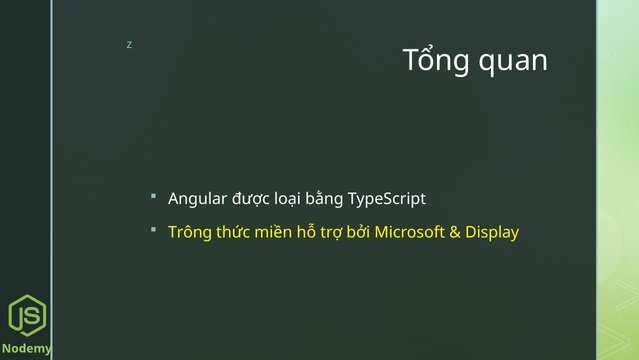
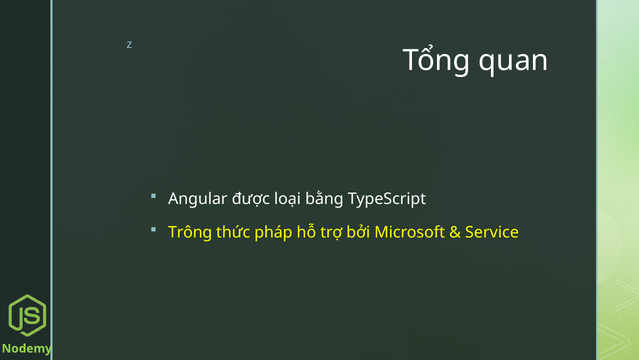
miền: miền -> pháp (273, 232)
Display: Display -> Service (492, 232)
